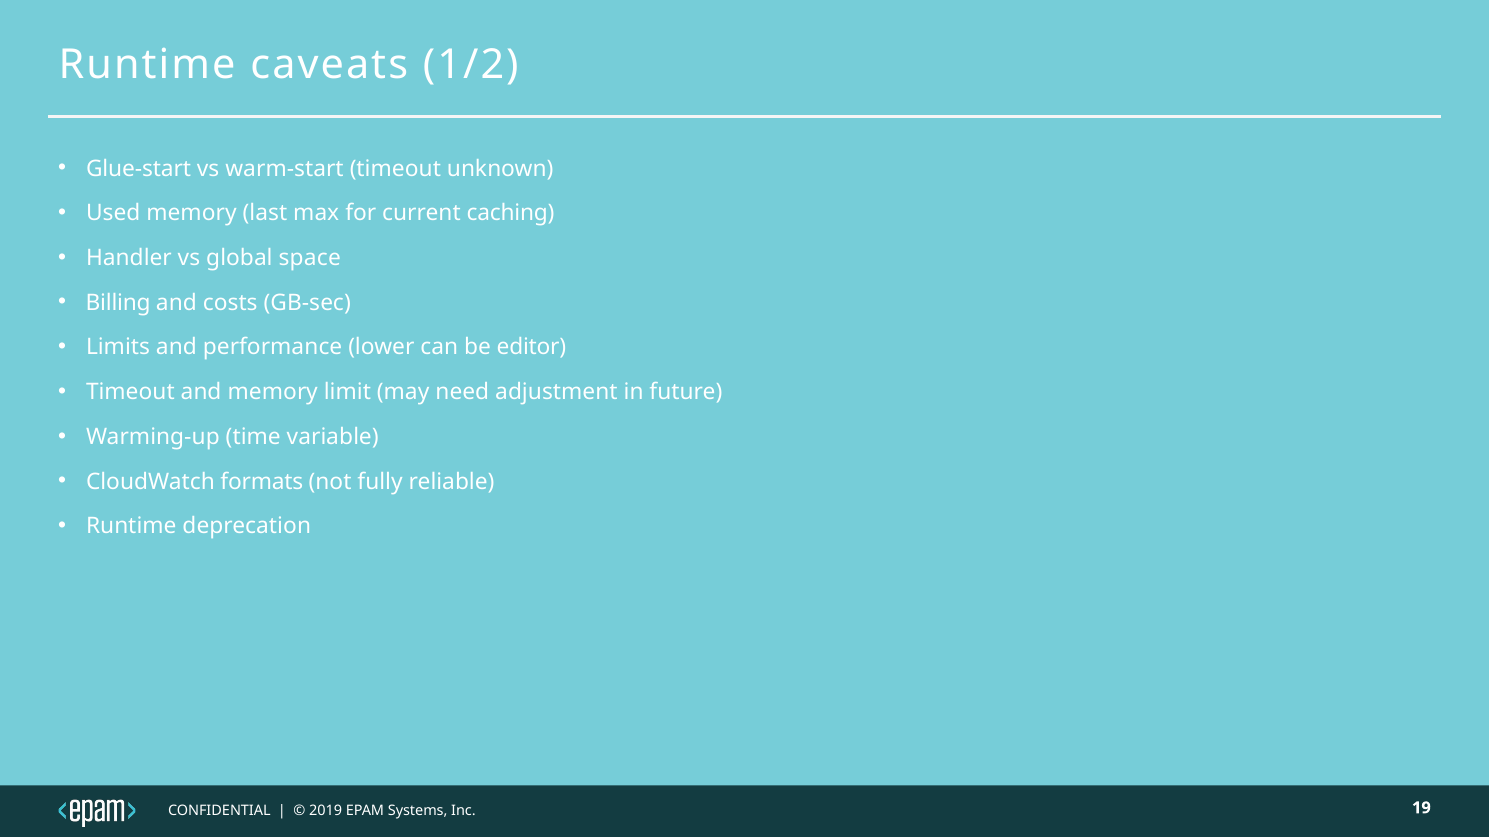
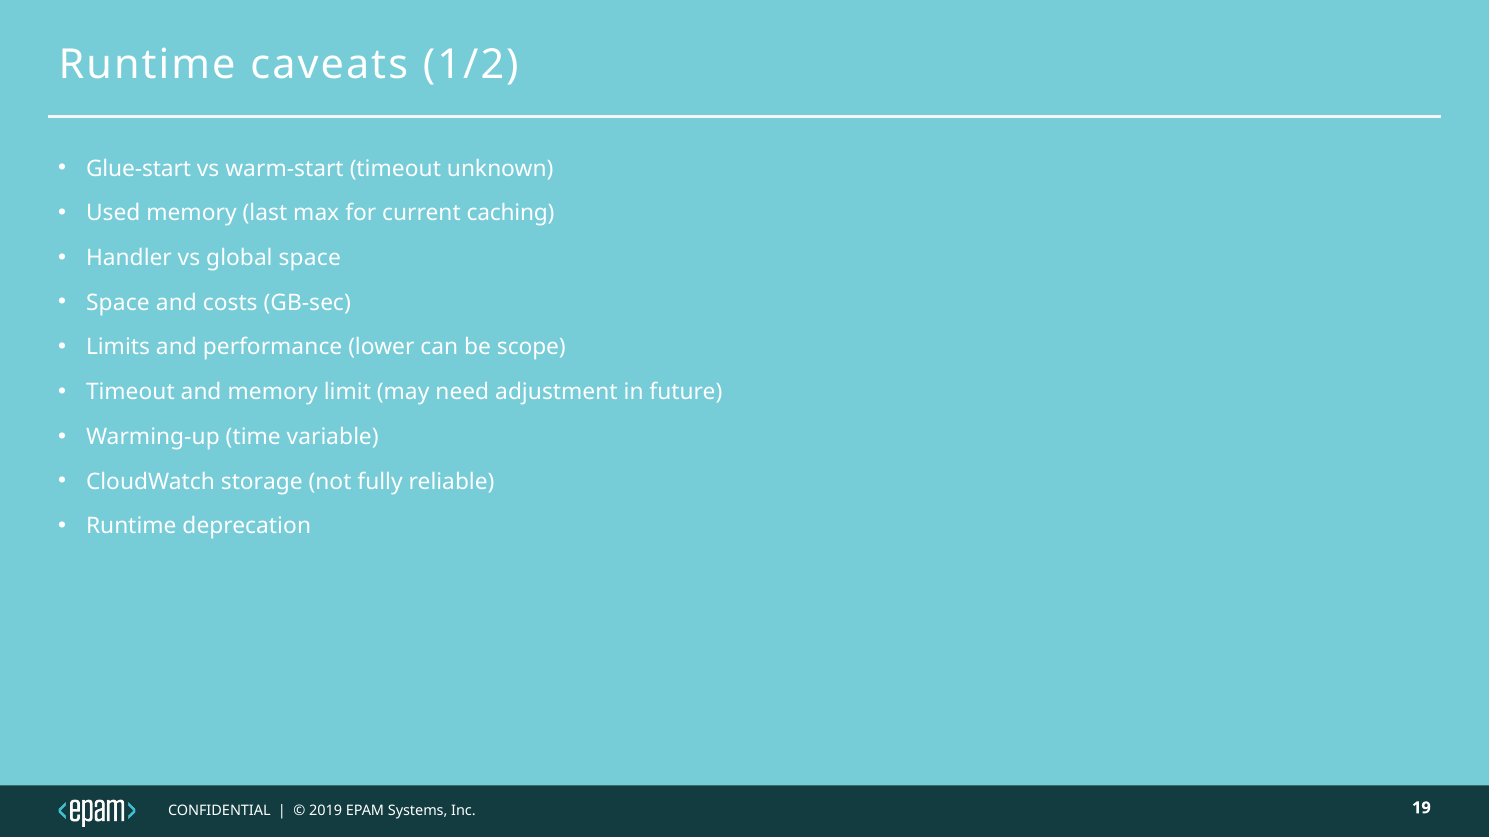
Billing: Billing -> Space (118, 303)
editor: editor -> scope (531, 348)
formats: formats -> storage (262, 482)
